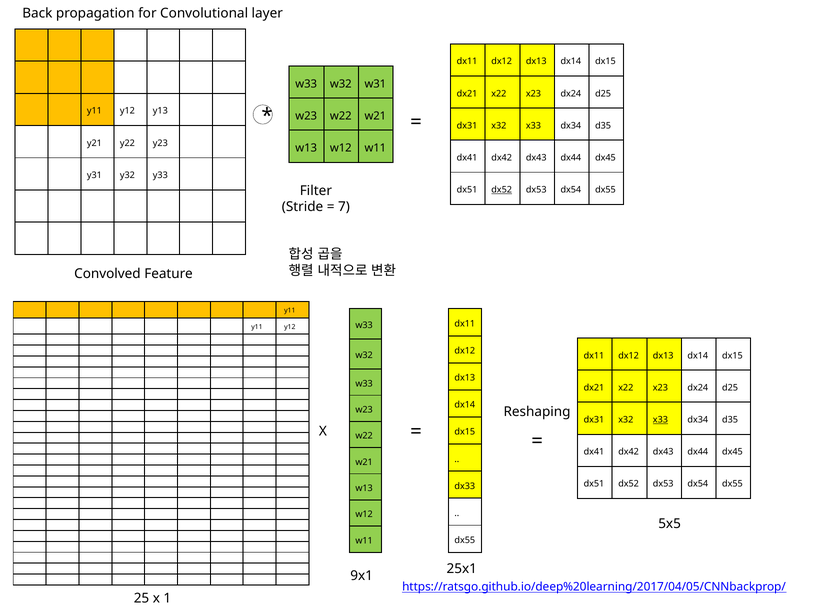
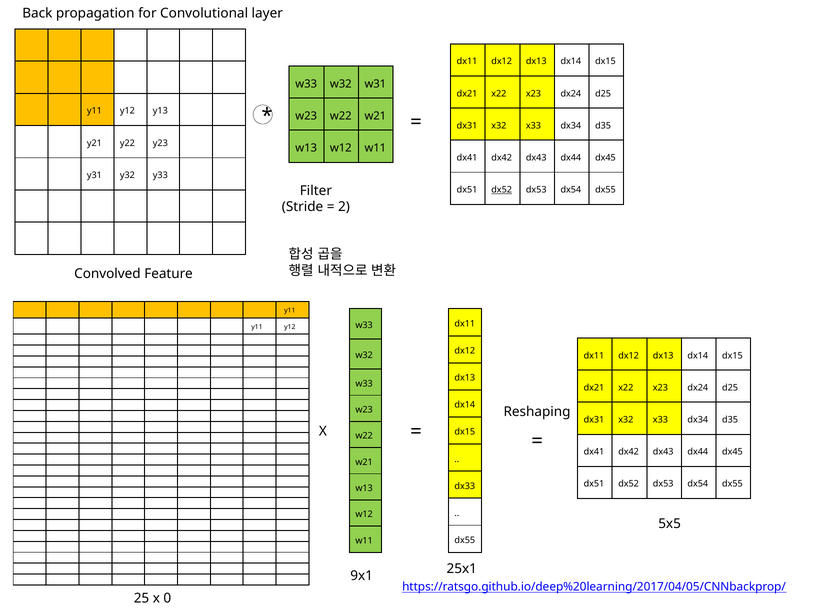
7: 7 -> 2 (344, 207)
x33 underline: present -> none (660, 419)
1: 1 -> 0 (167, 598)
